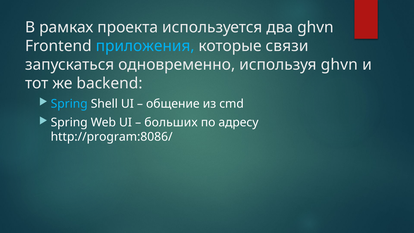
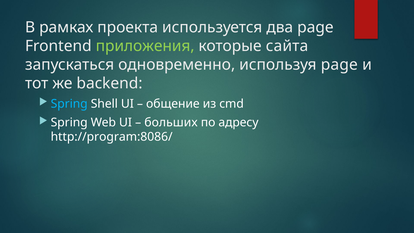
два ghvn: ghvn -> page (315, 27)
приложения colour: light blue -> light green (145, 46)
связи: связи -> сайта (287, 46)
используя ghvn: ghvn -> page (339, 65)
